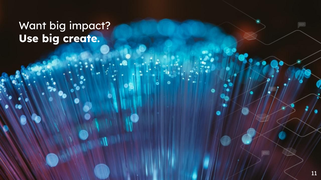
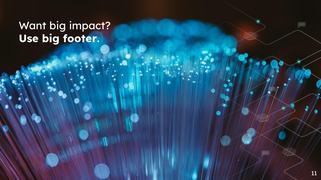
create: create -> footer (81, 39)
